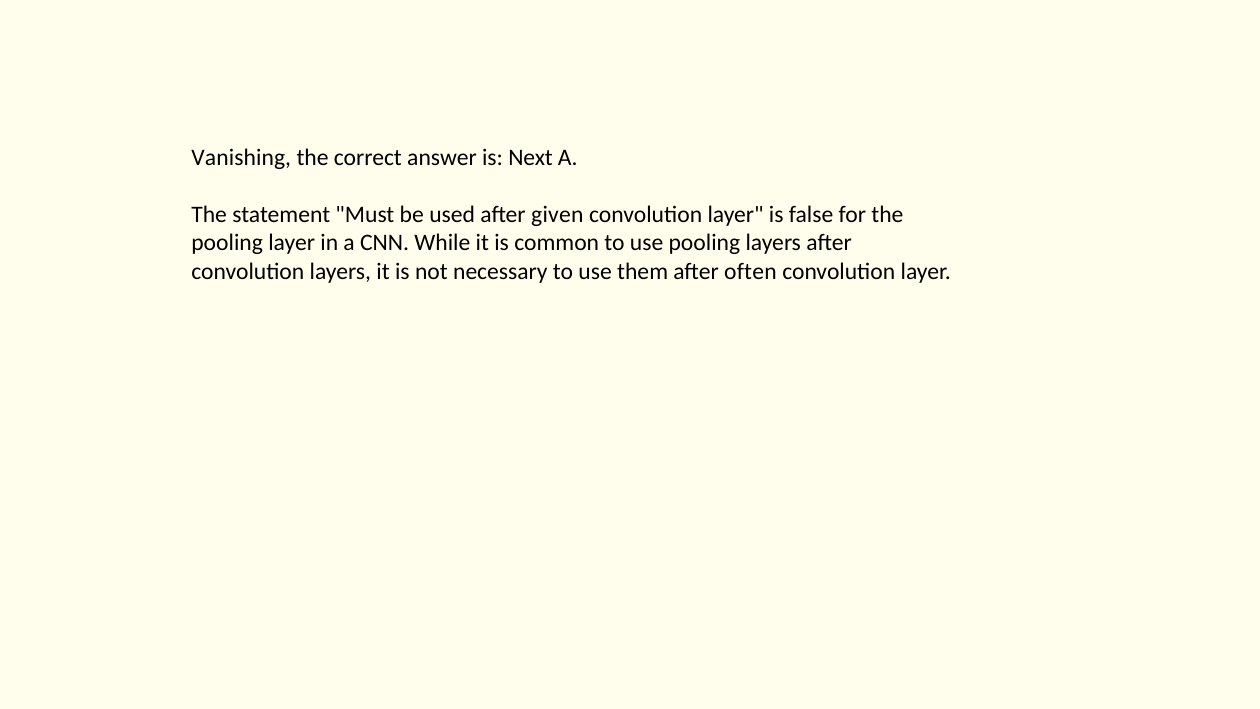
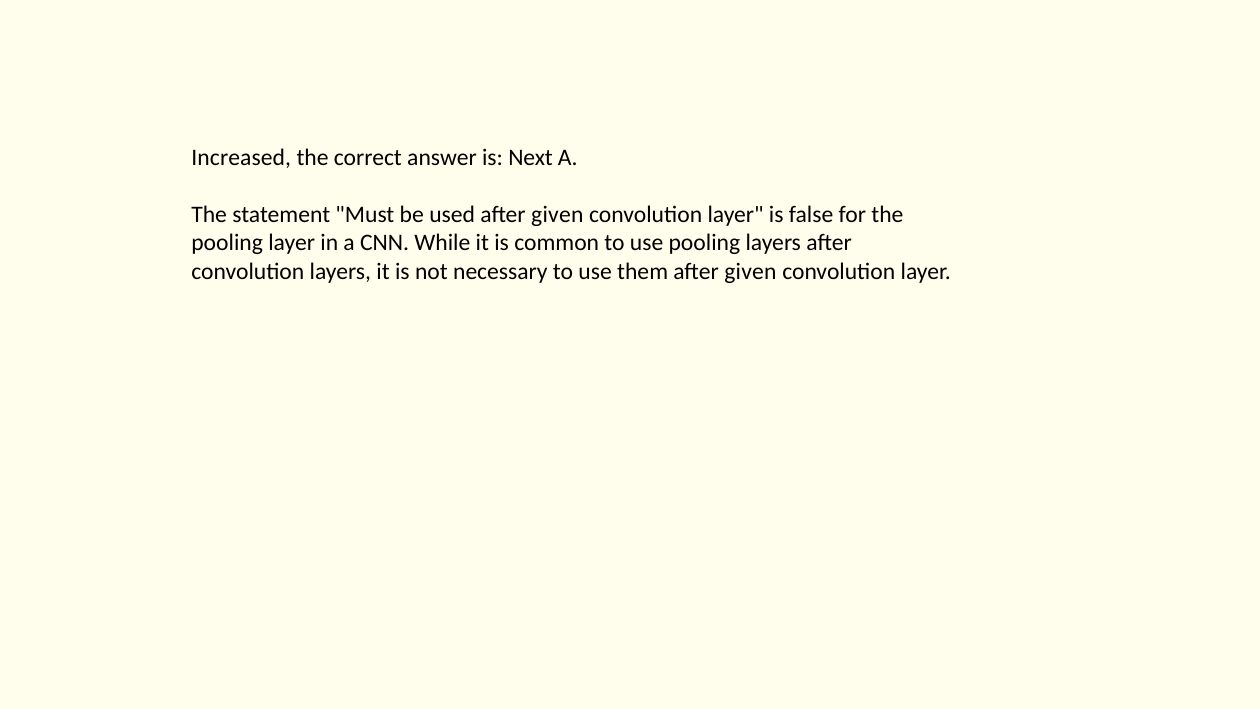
Vanishing: Vanishing -> Increased (241, 158)
them after often: often -> given (750, 271)
